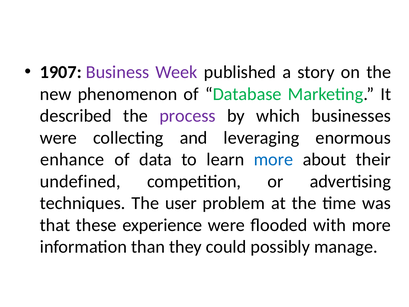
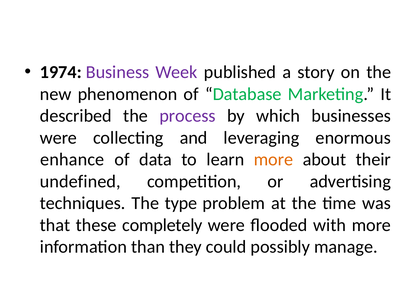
1907: 1907 -> 1974 (61, 72)
more colour: blue -> orange (274, 159)
user: user -> type (181, 203)
experience: experience -> completely (162, 225)
